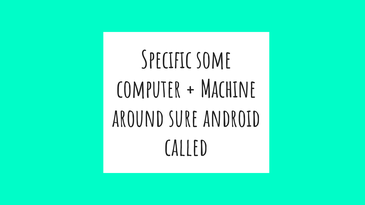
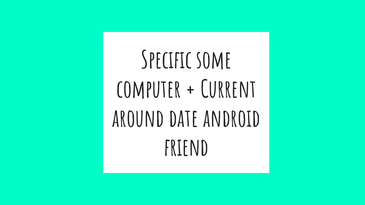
Machine: Machine -> Current (228, 90)
sure: sure -> date (184, 119)
called: called -> friend (186, 148)
